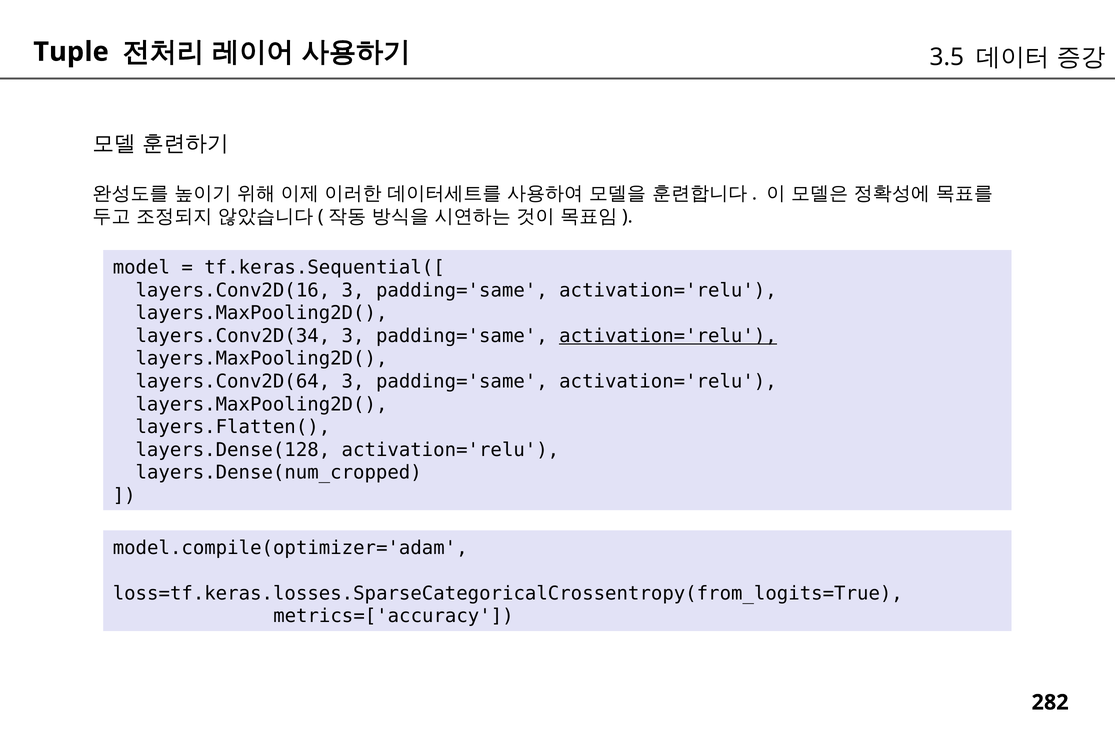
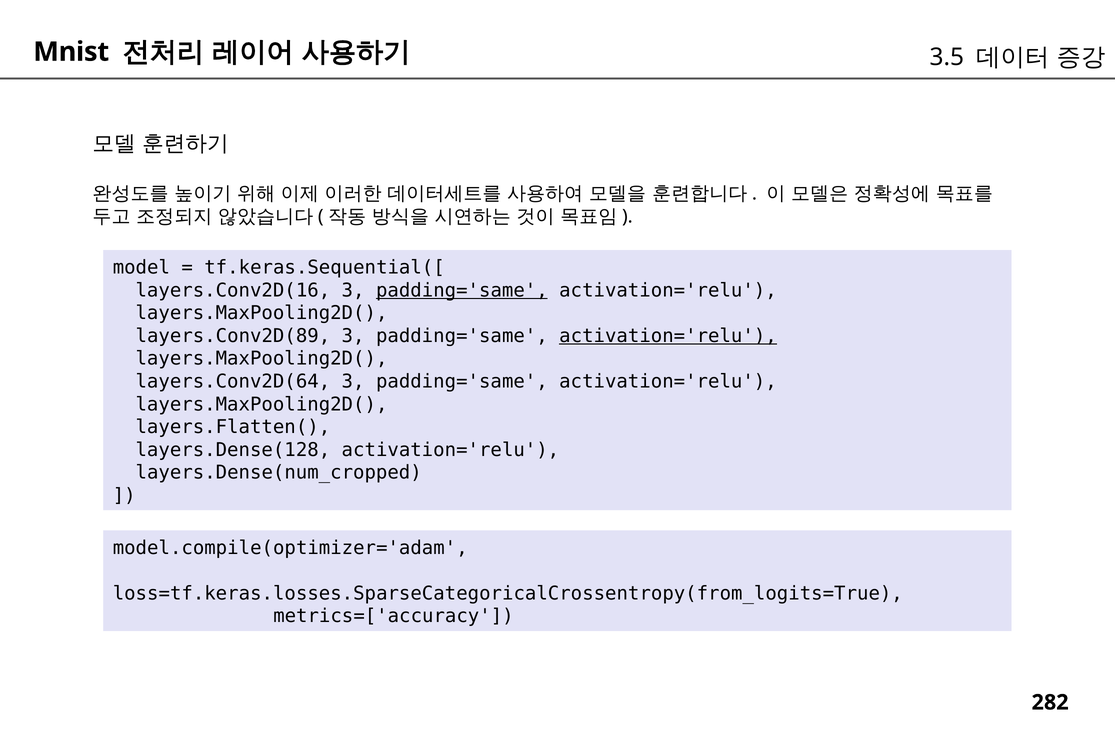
Tuple: Tuple -> Mnist (71, 52)
padding='same underline: none -> present (462, 290)
layers.Conv2D(34: layers.Conv2D(34 -> layers.Conv2D(89 (233, 336)
